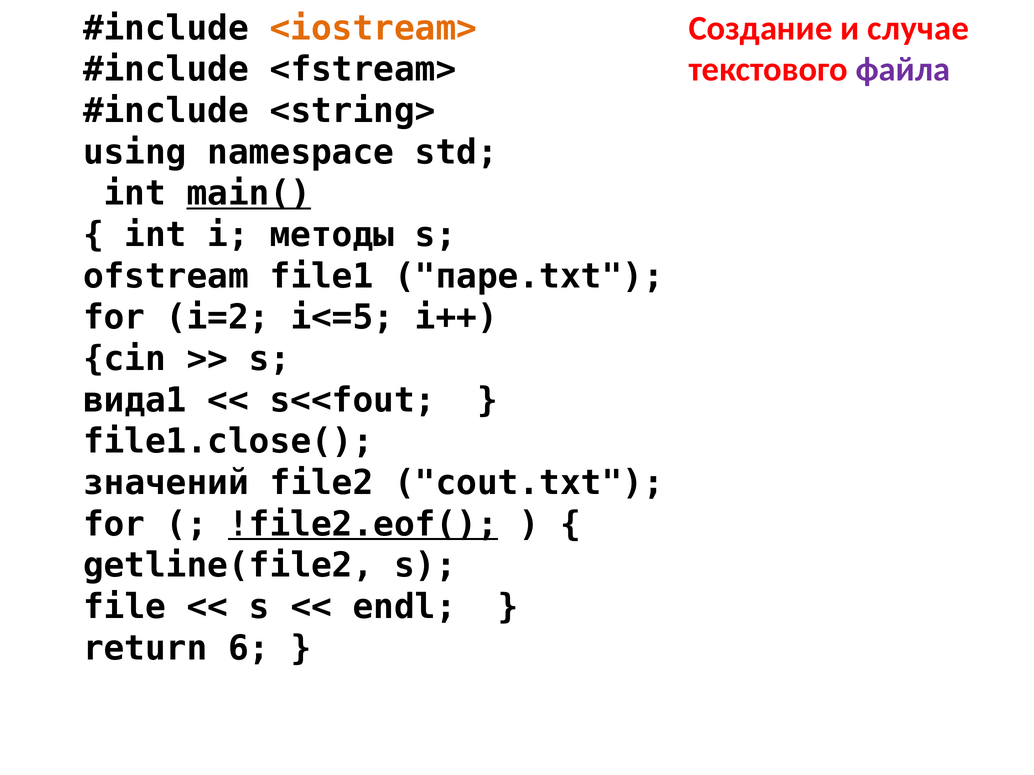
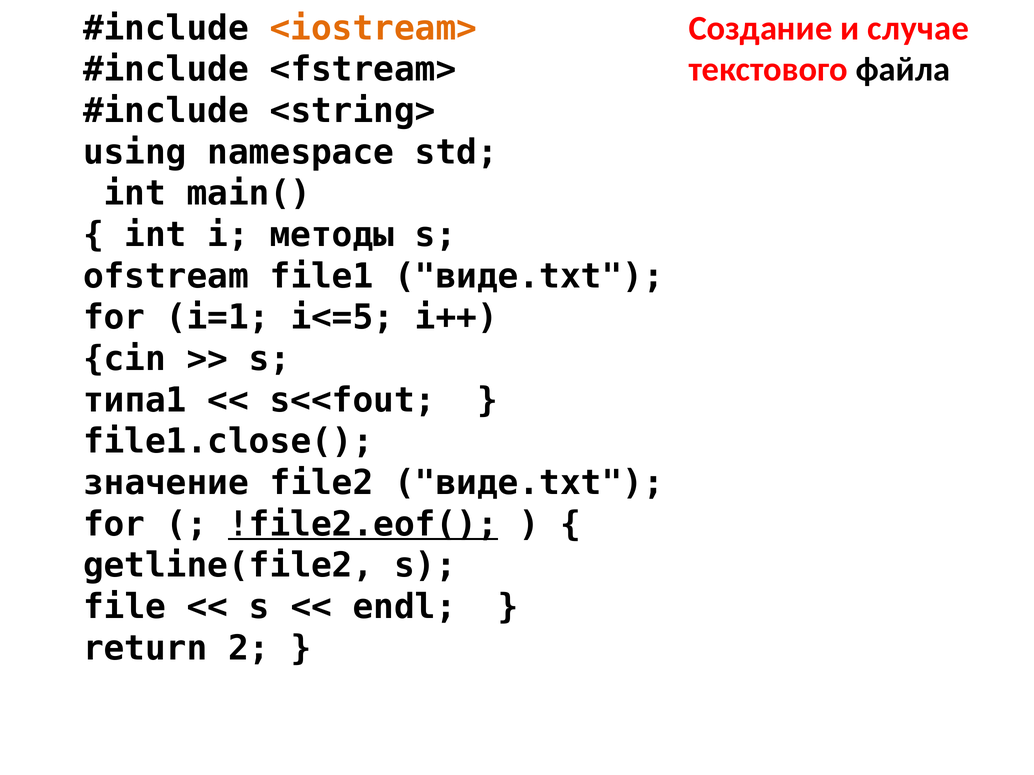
файла colour: purple -> black (903, 70)
main( underline: present -> none (249, 194)
file1 паре.txt: паре.txt -> виде.txt (529, 276)
i=2: i=2 -> i=1 (218, 318)
вида1: вида1 -> типа1 (135, 401)
значений: значений -> значение (166, 483)
file2 cout.txt: cout.txt -> виде.txt (529, 483)
6: 6 -> 2 (249, 649)
